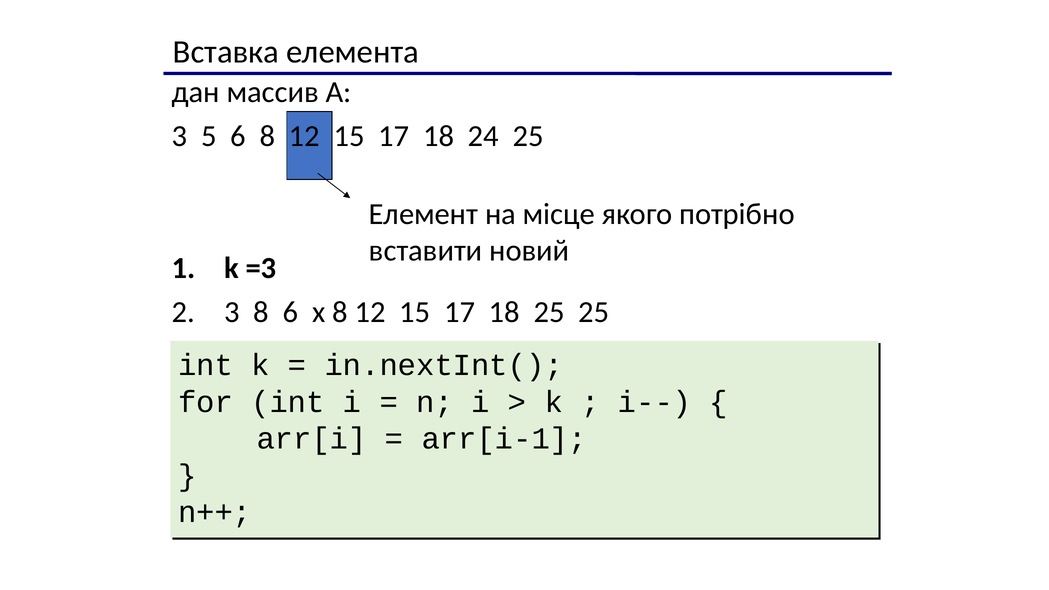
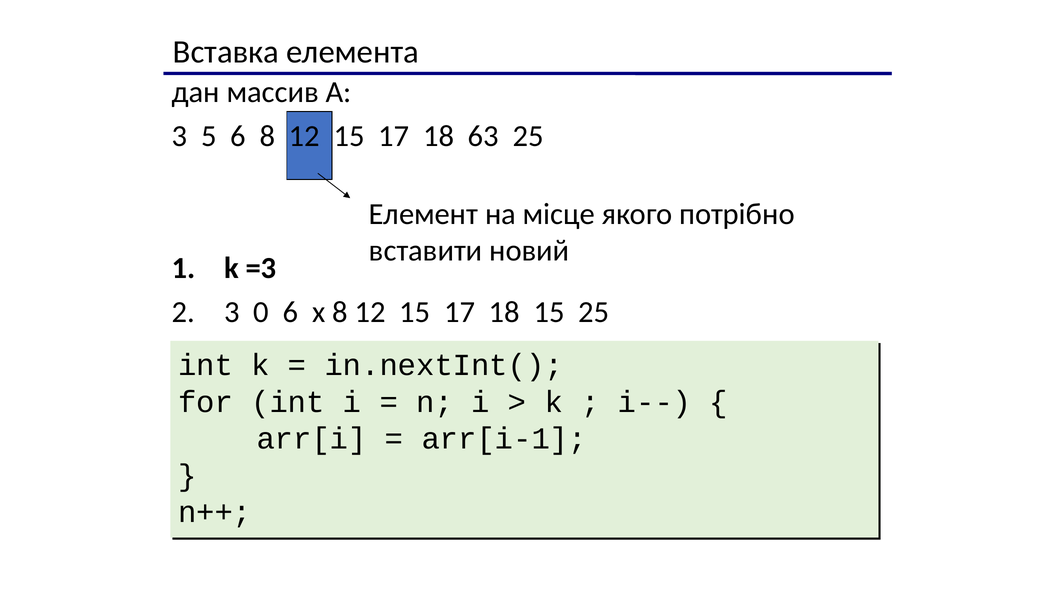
24: 24 -> 63 (483, 136)
3 8: 8 -> 0 (261, 312)
18 25: 25 -> 15 (549, 312)
